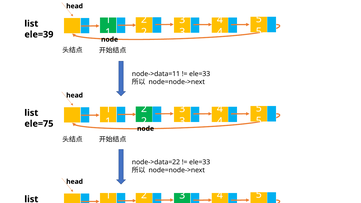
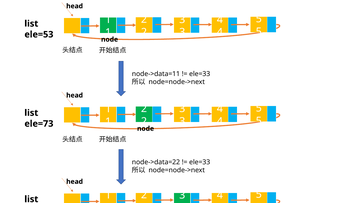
ele=39: ele=39 -> ele=53 (39, 34)
ele=75: ele=75 -> ele=73 (39, 124)
